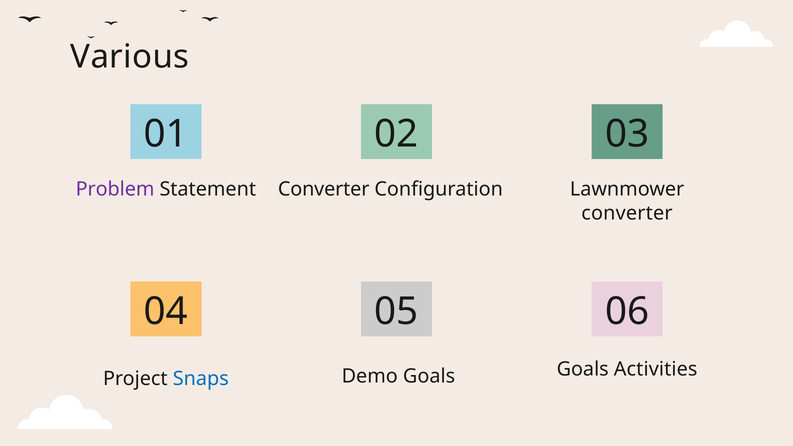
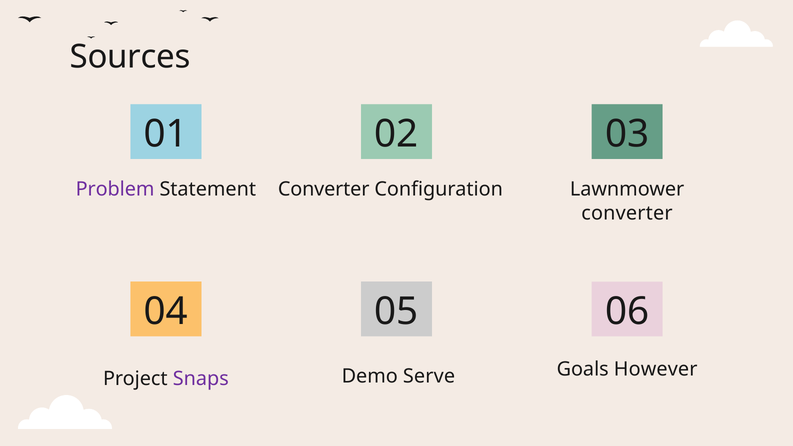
Various: Various -> Sources (130, 57)
Activities: Activities -> However (656, 370)
Snaps colour: blue -> purple (201, 379)
Demo Goals: Goals -> Serve (429, 376)
